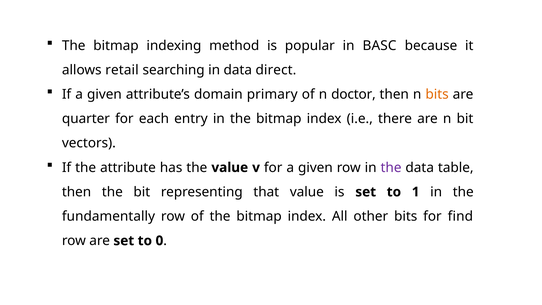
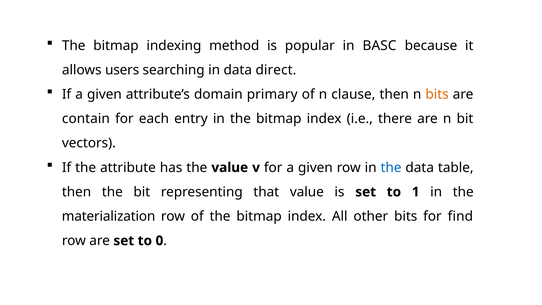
retail: retail -> users (122, 70)
doctor: doctor -> clause (353, 94)
quarter: quarter -> contain (86, 119)
the colour: purple -> blue (391, 167)
fundamentally: fundamentally -> materialization (109, 216)
